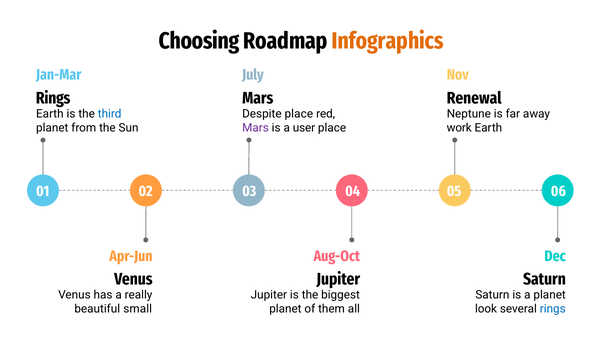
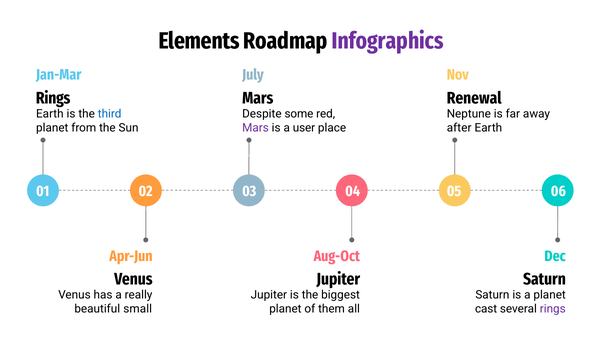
Choosing: Choosing -> Elements (199, 41)
Infographics colour: orange -> purple (388, 41)
Despite place: place -> some (299, 114)
work: work -> after (459, 128)
look: look -> cast (486, 309)
rings colour: blue -> purple (553, 309)
